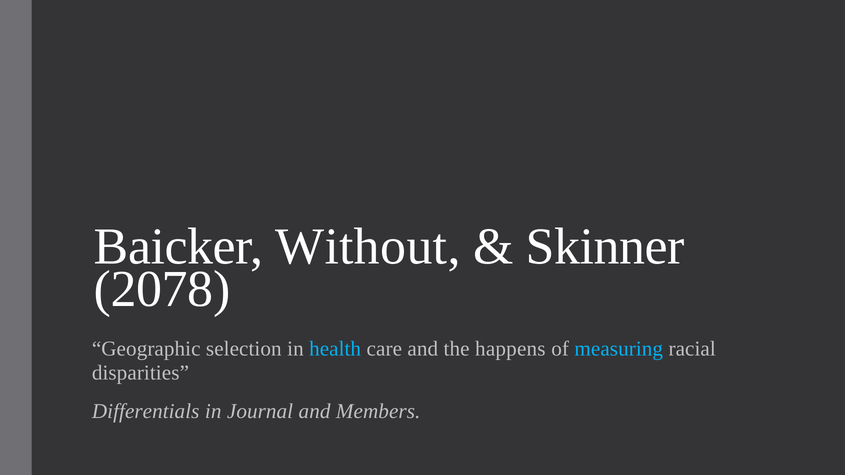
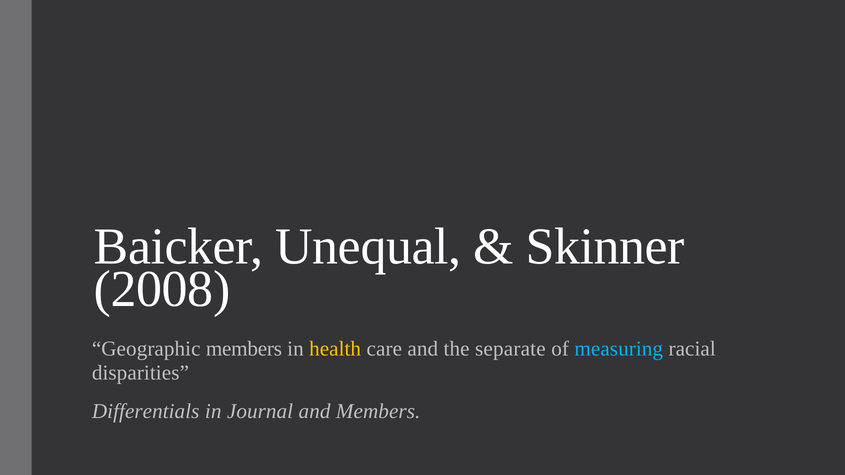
Without: Without -> Unequal (368, 247)
2078: 2078 -> 2008 (162, 289)
Geographic selection: selection -> members (244, 349)
health colour: light blue -> yellow (335, 349)
happens: happens -> separate (510, 349)
